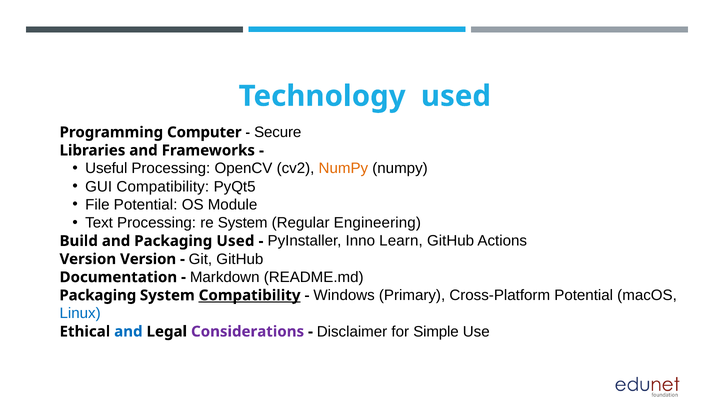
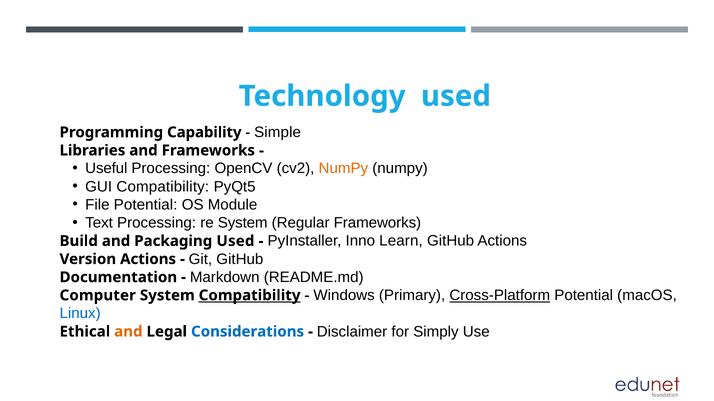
Computer: Computer -> Capability (204, 132)
Secure: Secure -> Simple (278, 132)
Regular Engineering: Engineering -> Frameworks (377, 223)
Version Version: Version -> Actions (148, 259)
Packaging: Packaging -> Computer (98, 296)
Cross-Platform underline: none -> present (500, 296)
and colour: blue -> orange (128, 332)
Considerations colour: purple -> blue (248, 332)
Simple: Simple -> Simply (436, 332)
